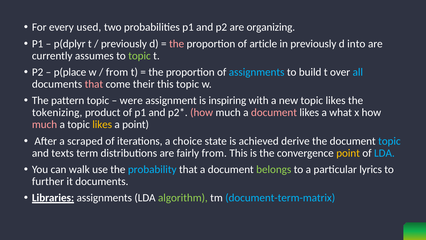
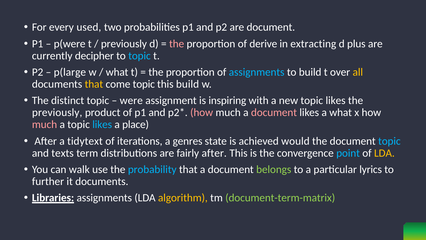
are organizing: organizing -> document (271, 27)
p(dplyr: p(dplyr -> p(were (70, 44)
article: article -> derive (263, 44)
in previously: previously -> extracting (313, 44)
into: into -> plus (356, 44)
assumes: assumes -> decipher (94, 56)
topic colour: light green -> light blue (139, 56)
p(place: p(place -> p(large (70, 72)
from: from -> what (117, 72)
all colour: light blue -> yellow (358, 72)
that colour: pink -> yellow (94, 84)
come their: their -> topic (144, 84)
this topic: topic -> build (188, 84)
pattern: pattern -> distinct (68, 100)
tokenizing: tokenizing -> previously (57, 112)
likes colour: yellow -> light blue (102, 124)
a point: point -> place (136, 124)
scraped: scraped -> tidytext (85, 141)
choice: choice -> genres (188, 141)
derive: derive -> would (295, 141)
fairly from: from -> after (214, 153)
point colour: yellow -> light blue (348, 153)
LDA colour: light blue -> yellow (384, 153)
algorithm colour: light green -> yellow (183, 198)
document-term-matrix colour: light blue -> light green (280, 198)
